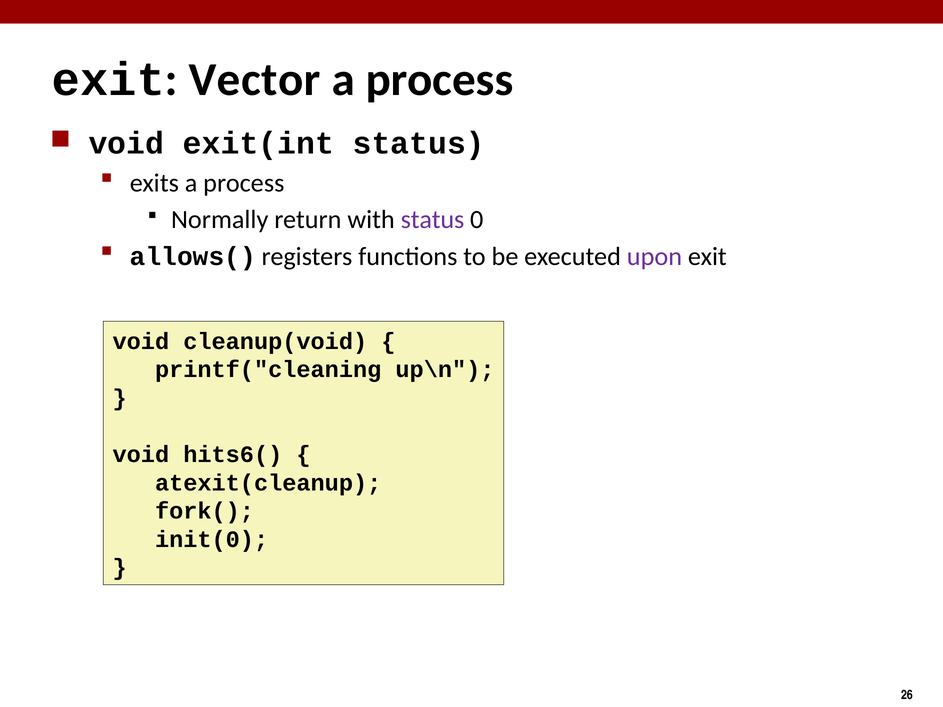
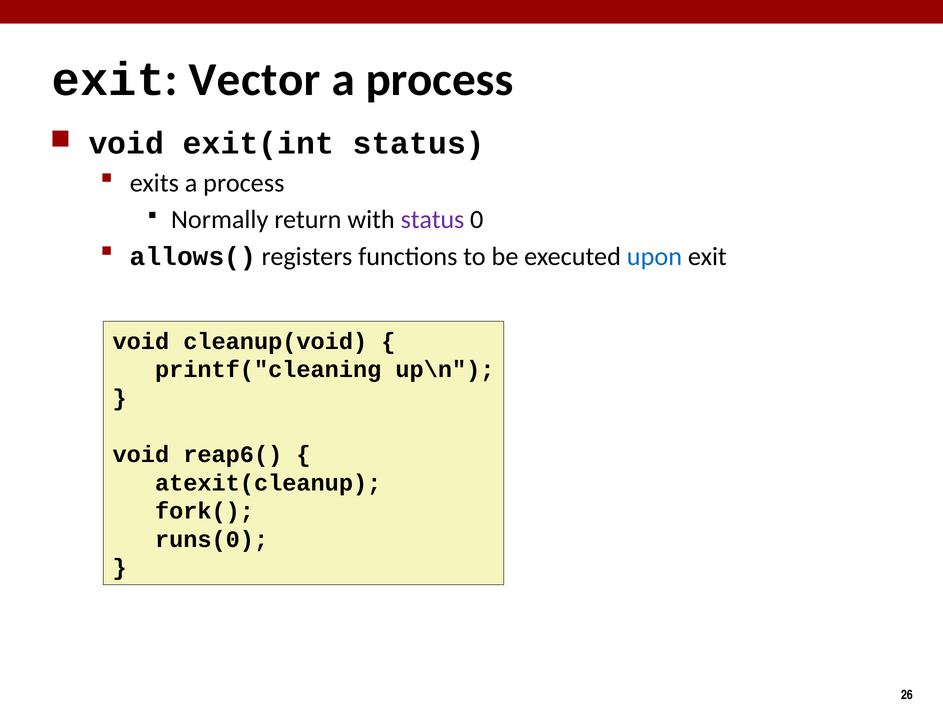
upon colour: purple -> blue (654, 256)
hits6(: hits6( -> reap6( (233, 455)
init(0: init(0 -> runs(0 (212, 540)
